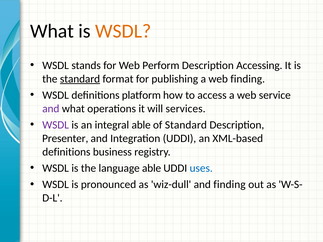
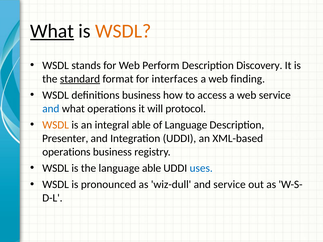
What underline: none -> present (52, 31)
Accessing: Accessing -> Discovery (259, 66)
publishing: publishing -> interfaces (175, 79)
definitions platform: platform -> business (141, 95)
and colour: purple -> blue (51, 109)
services: services -> protocol (186, 109)
WSDL colour: purple -> orange (56, 125)
of Standard: Standard -> Language (186, 125)
definitions: definitions -> operations (66, 152)
and finding: finding -> service (230, 185)
